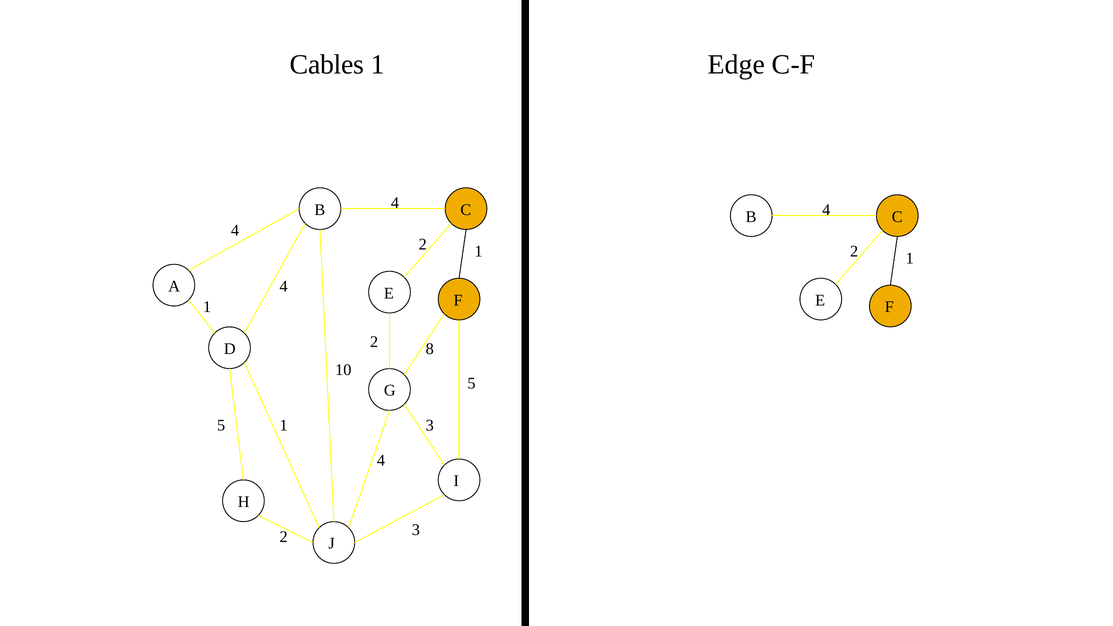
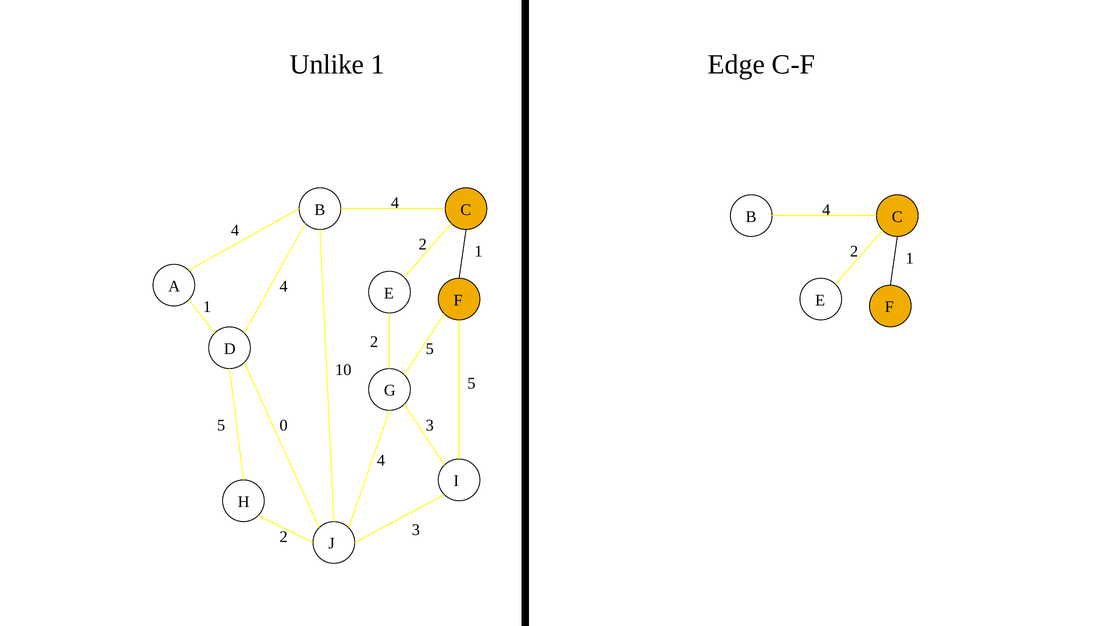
Cables: Cables -> Unlike (327, 64)
8: 8 -> 5 (430, 349)
5 1: 1 -> 0 (284, 425)
